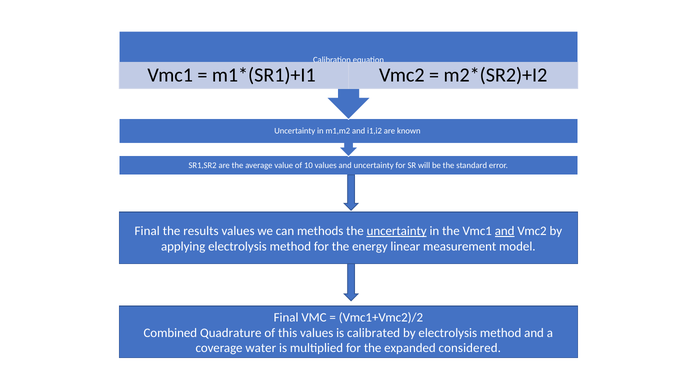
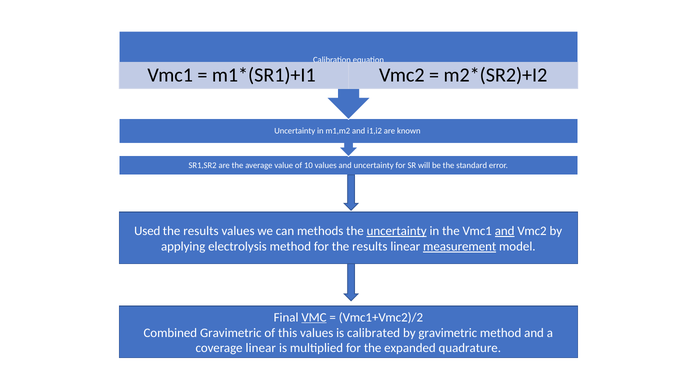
Final: Final -> Used (147, 231)
for the energy: energy -> results (370, 247)
measurement underline: none -> present (460, 247)
VMC underline: none -> present (314, 317)
Combined Quadrature: Quadrature -> Gravimetric (231, 333)
by electrolysis: electrolysis -> gravimetric (448, 333)
coverage water: water -> linear (261, 348)
considered: considered -> quadrature (470, 348)
